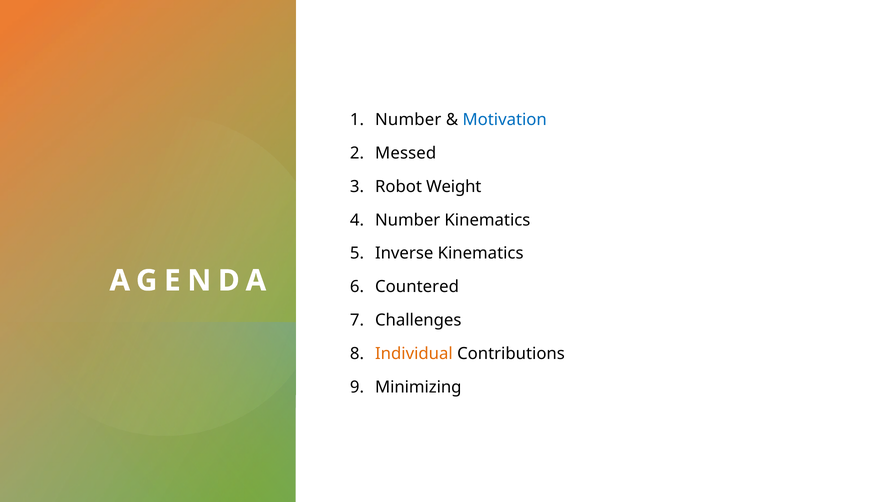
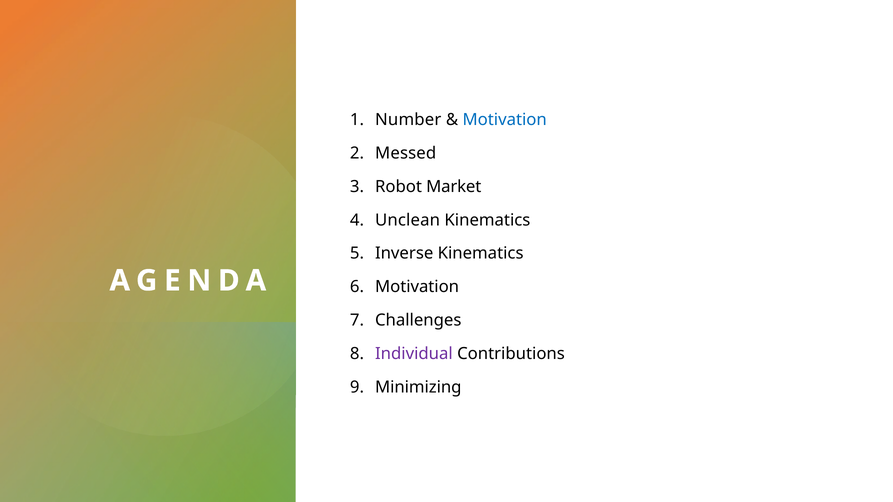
Weight: Weight -> Market (454, 187)
Number: Number -> Unclean (408, 220)
Countered: Countered -> Motivation (417, 287)
Individual colour: orange -> purple (414, 354)
